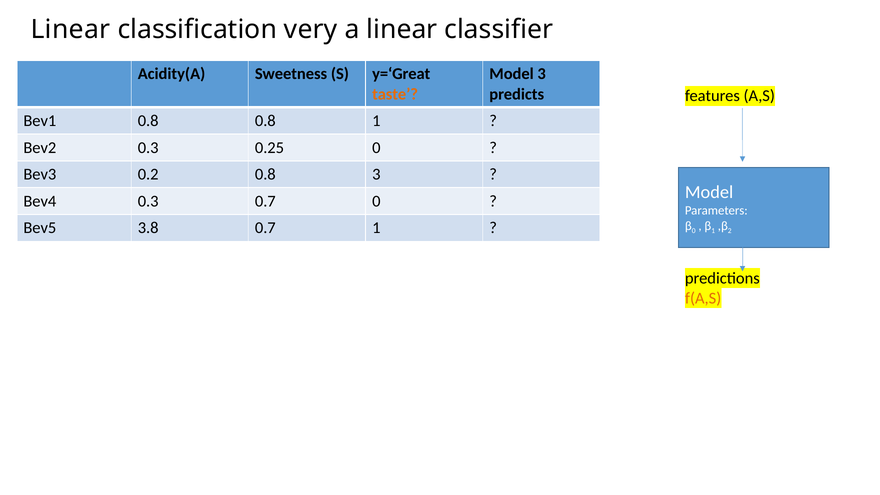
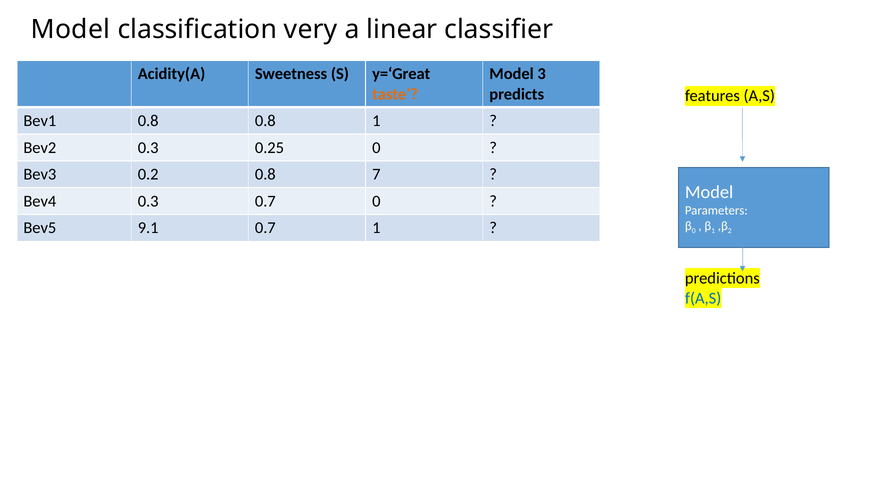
Linear: Linear -> Model (70, 29)
0.8 3: 3 -> 7 (376, 174)
3.8: 3.8 -> 9.1 (148, 228)
f(A,S colour: orange -> blue (703, 298)
